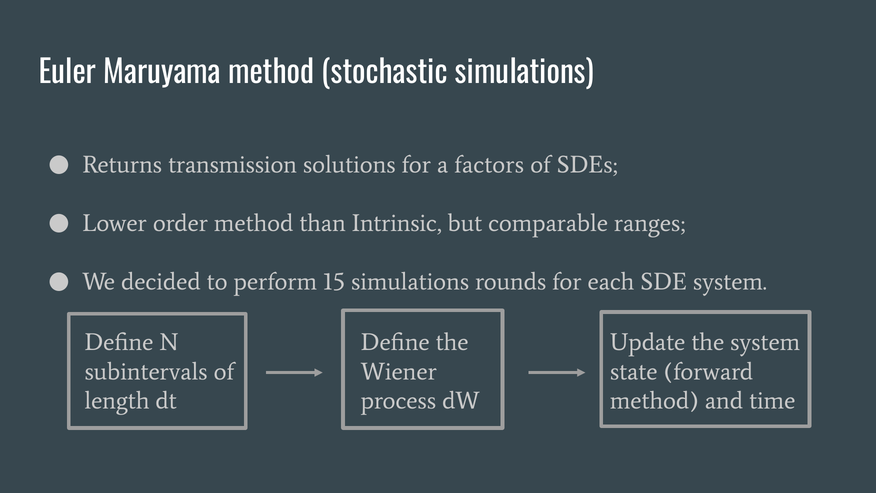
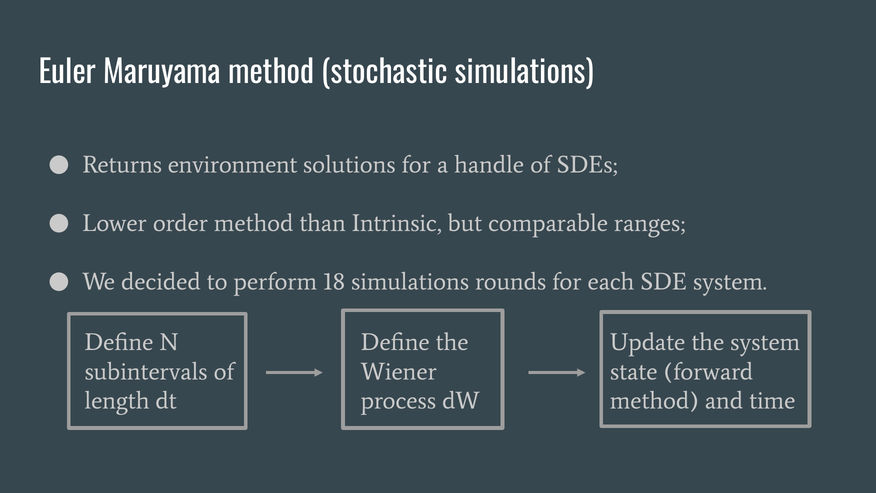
transmission: transmission -> environment (233, 165)
factors: factors -> handle (489, 165)
15: 15 -> 18 (334, 282)
